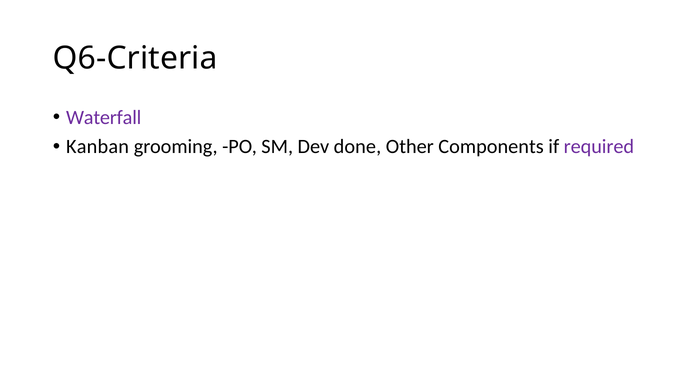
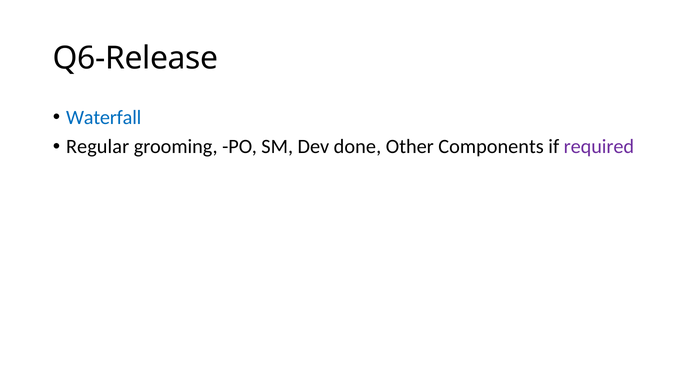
Q6-Criteria: Q6-Criteria -> Q6-Release (136, 58)
Waterfall colour: purple -> blue (104, 118)
Kanban: Kanban -> Regular (98, 147)
